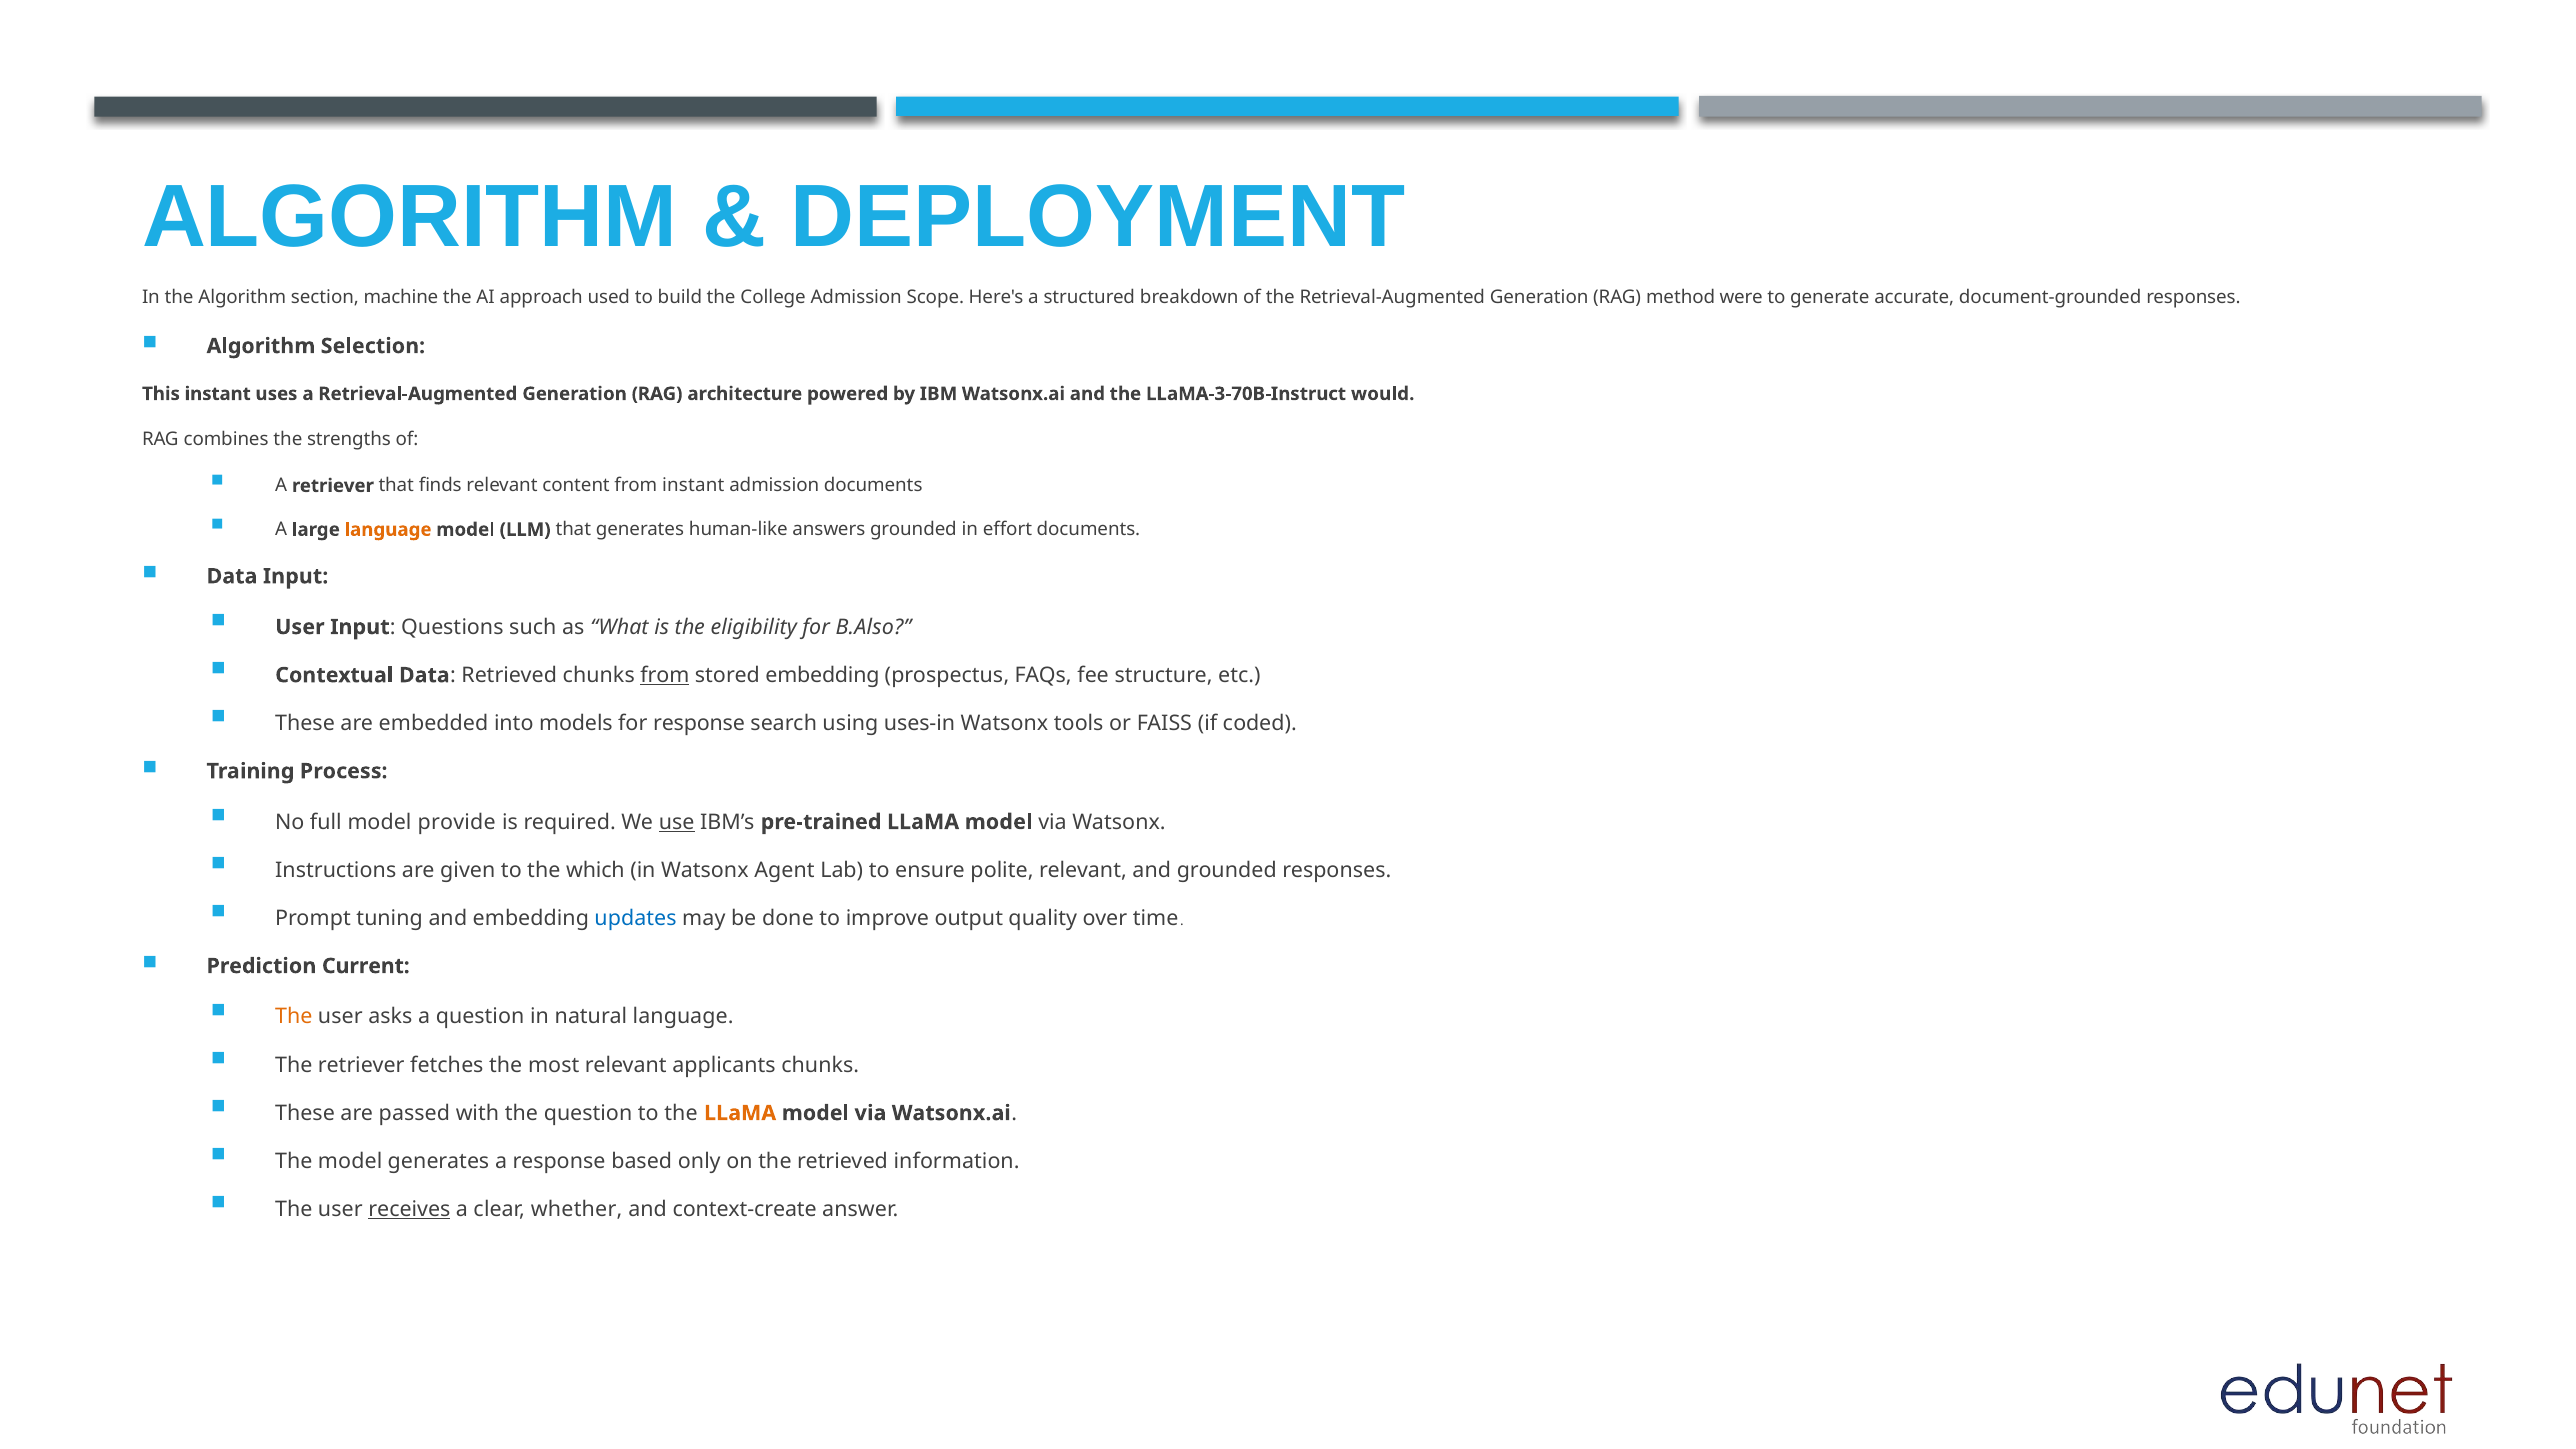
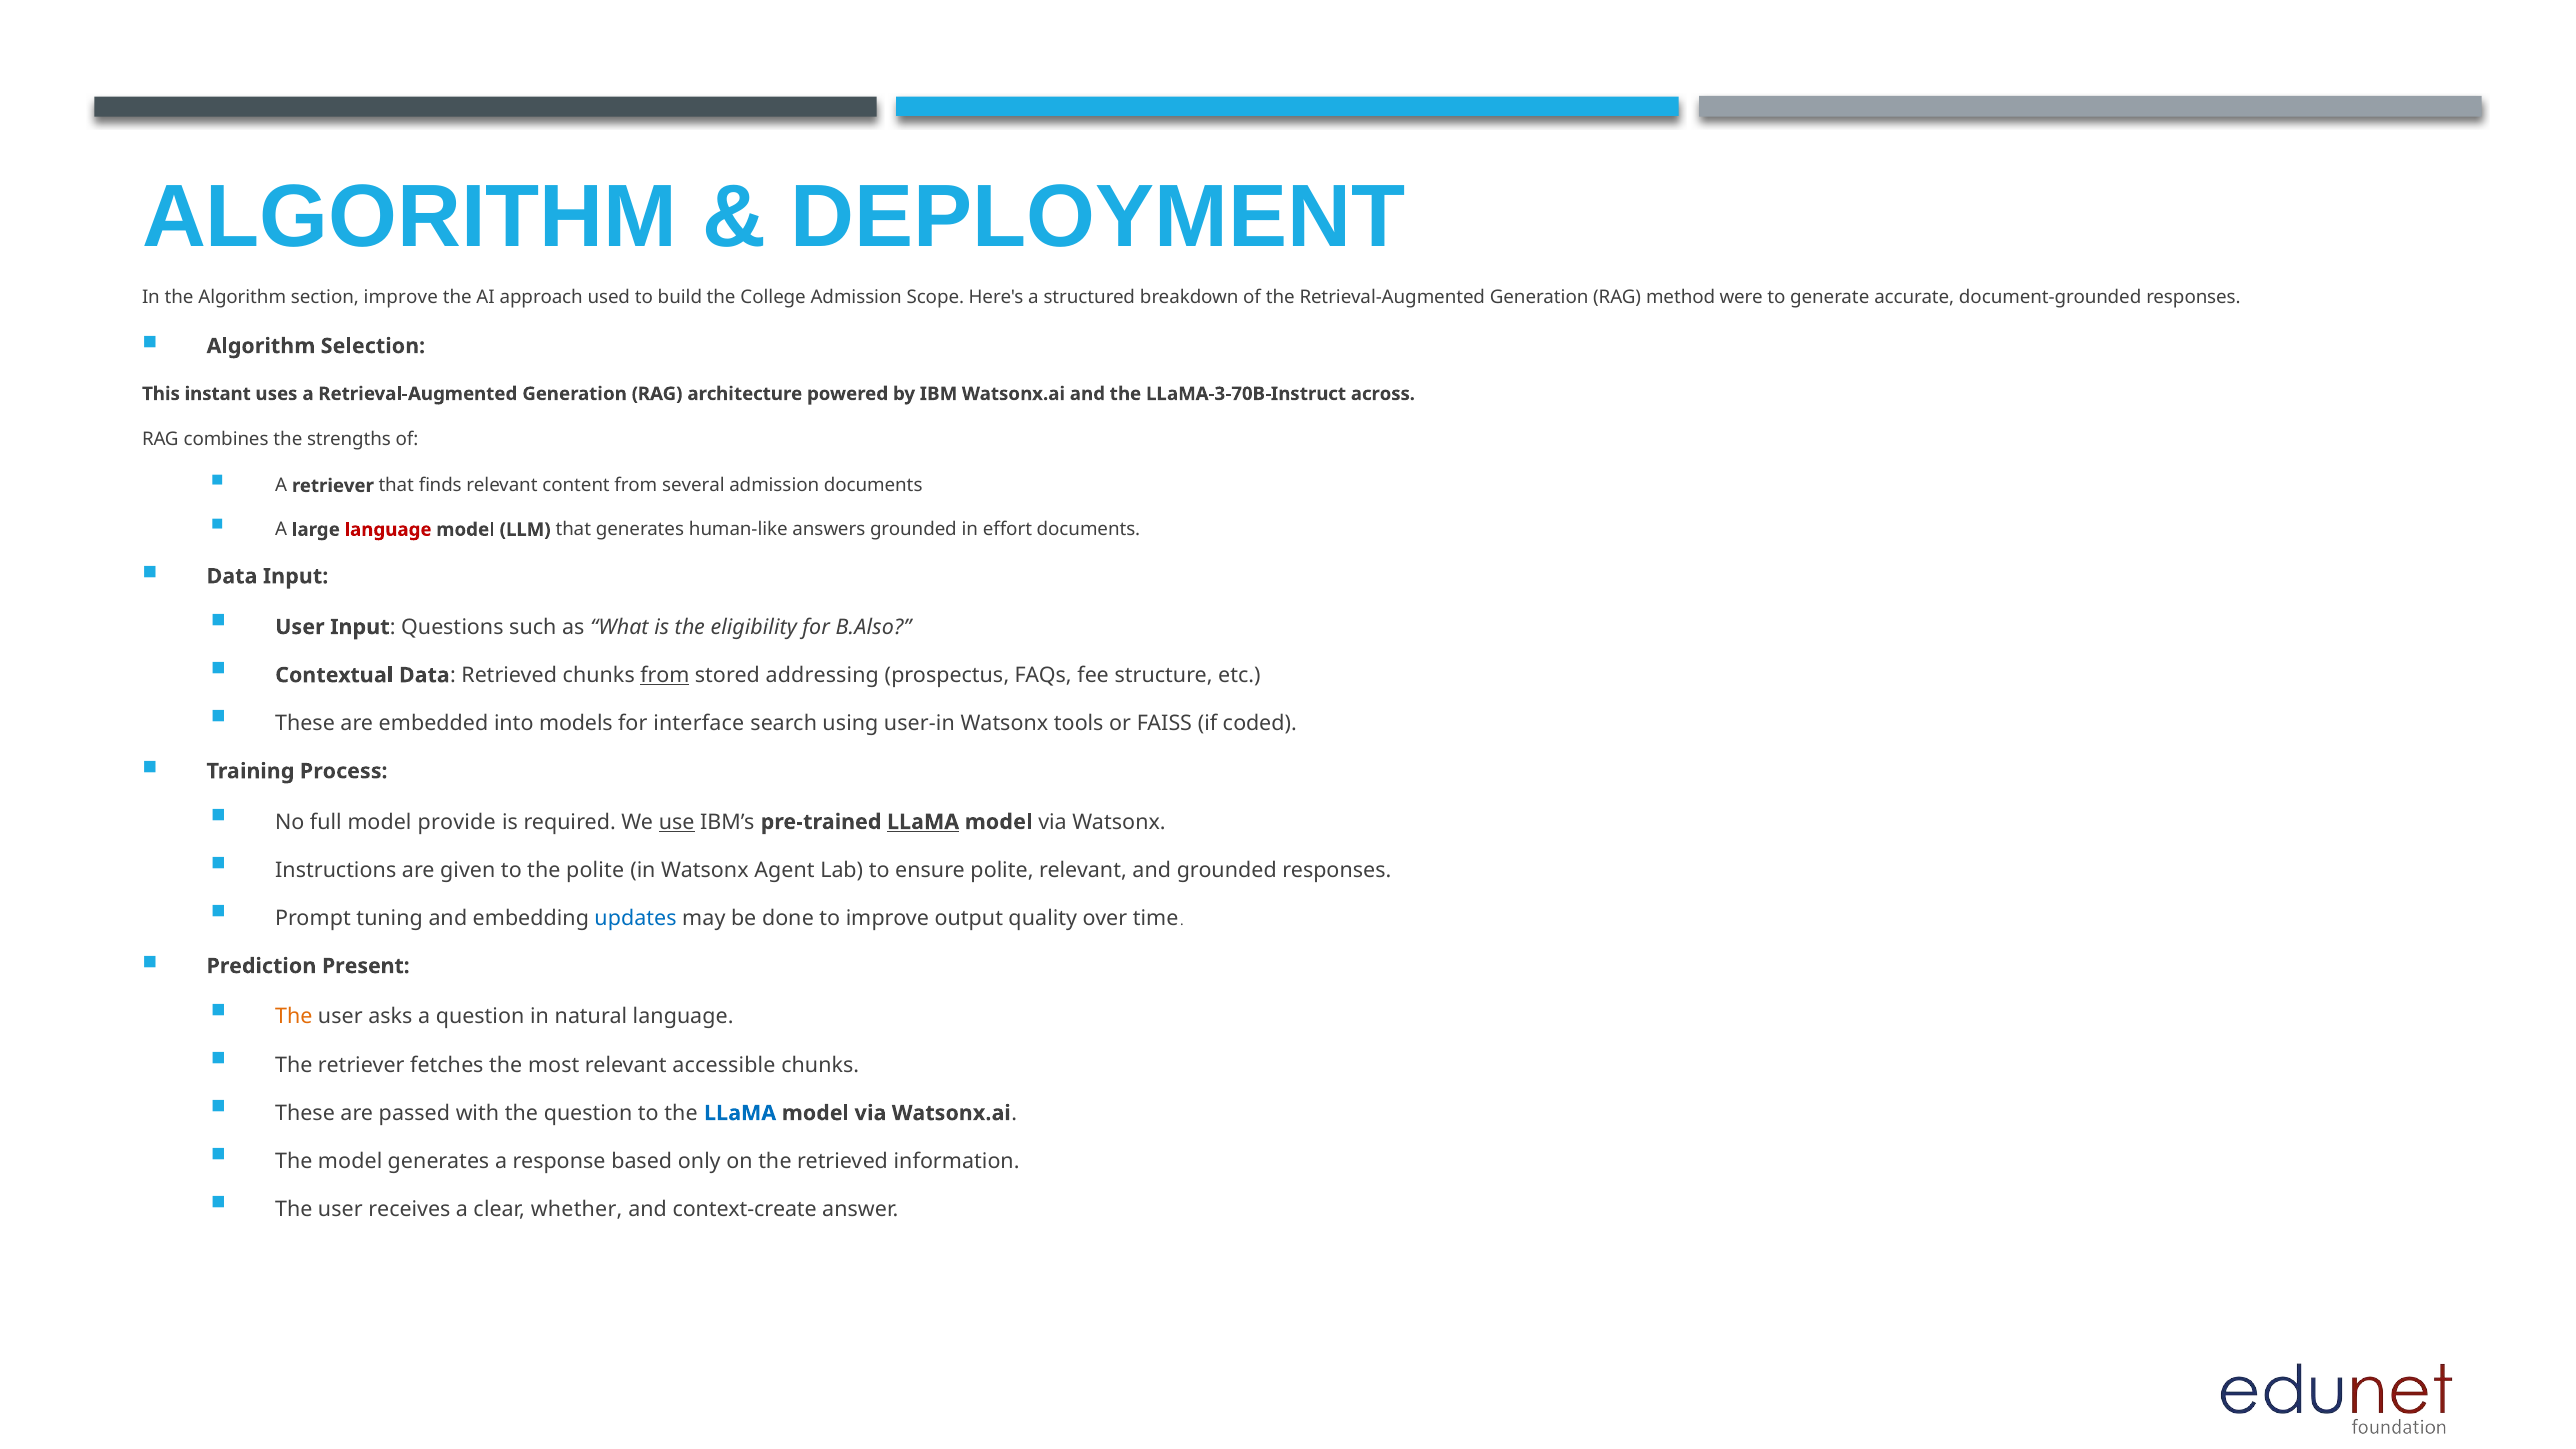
section machine: machine -> improve (401, 297)
would: would -> across (1383, 394)
from instant: instant -> several (693, 486)
language colour: orange -> red (388, 530)
stored embedding: embedding -> addressing (822, 675)
for response: response -> interface (699, 723)
uses-in: uses-in -> user-in (919, 723)
LLaMA underline: none -> present (923, 822)
the which: which -> polite (595, 870)
Current: Current -> Present (366, 966)
applicants: applicants -> accessible (724, 1065)
LLaMA colour: orange -> blue (740, 1113)
receives underline: present -> none (409, 1209)
